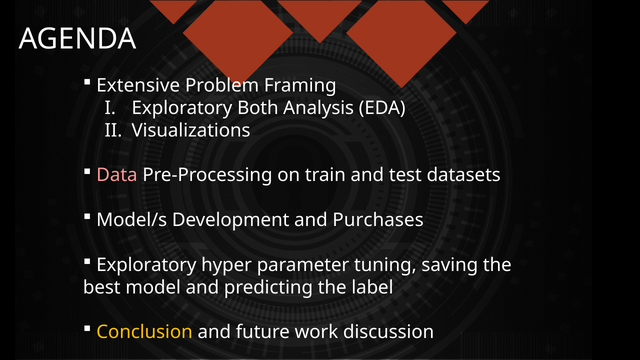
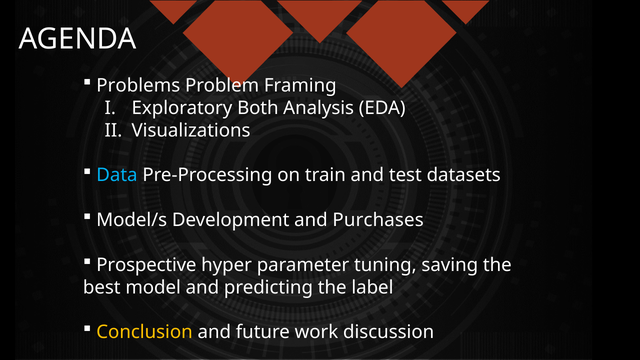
Extensive: Extensive -> Problems (138, 86)
Data colour: pink -> light blue (117, 175)
Exploratory: Exploratory -> Prospective (146, 265)
